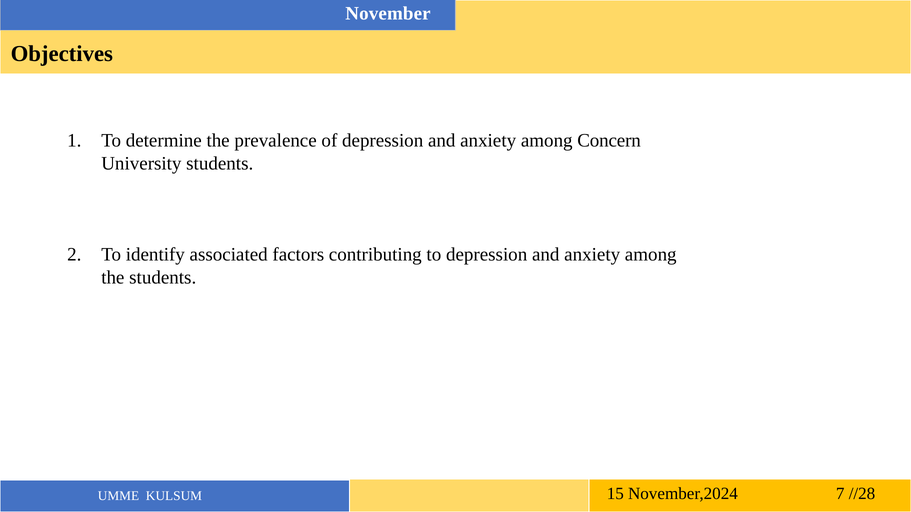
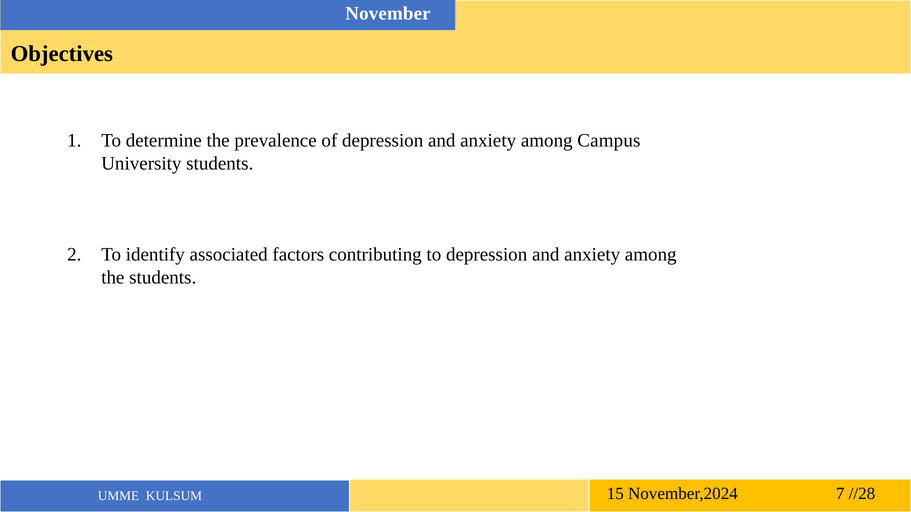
Concern: Concern -> Campus (609, 141)
